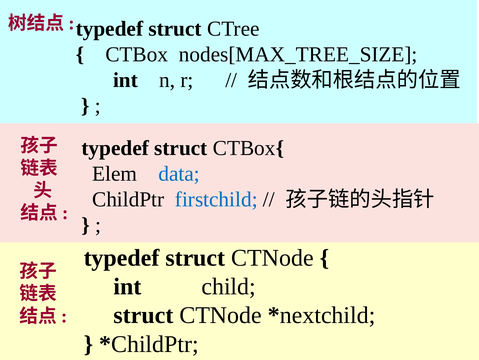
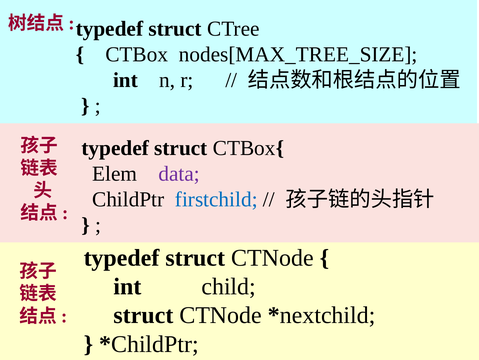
data colour: blue -> purple (179, 173)
